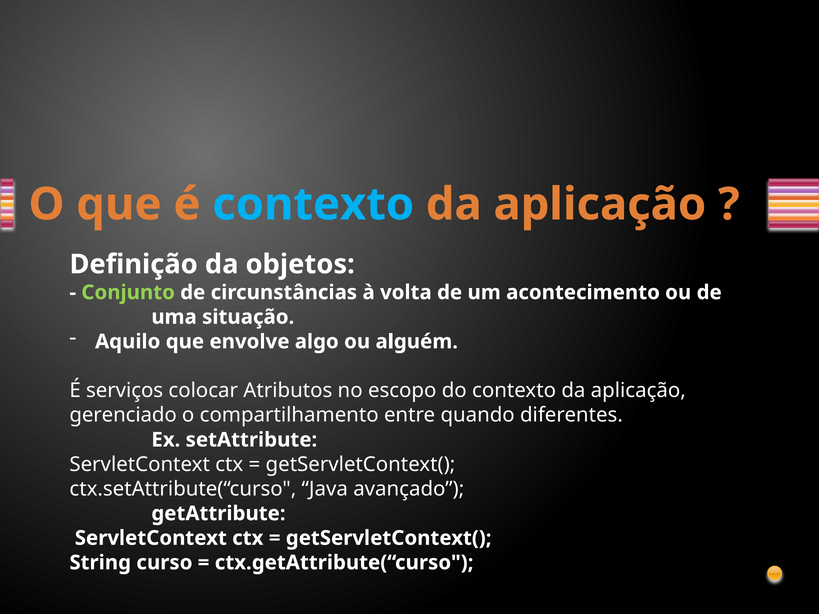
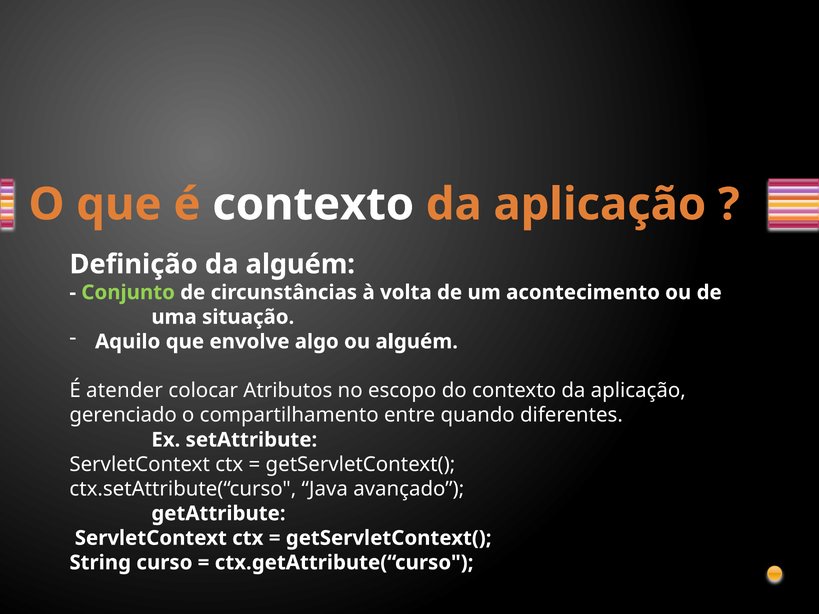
contexto colour: light blue -> white (313, 205)
da objetos: objetos -> alguém (300, 264)
serviços: serviços -> atender (124, 391)
